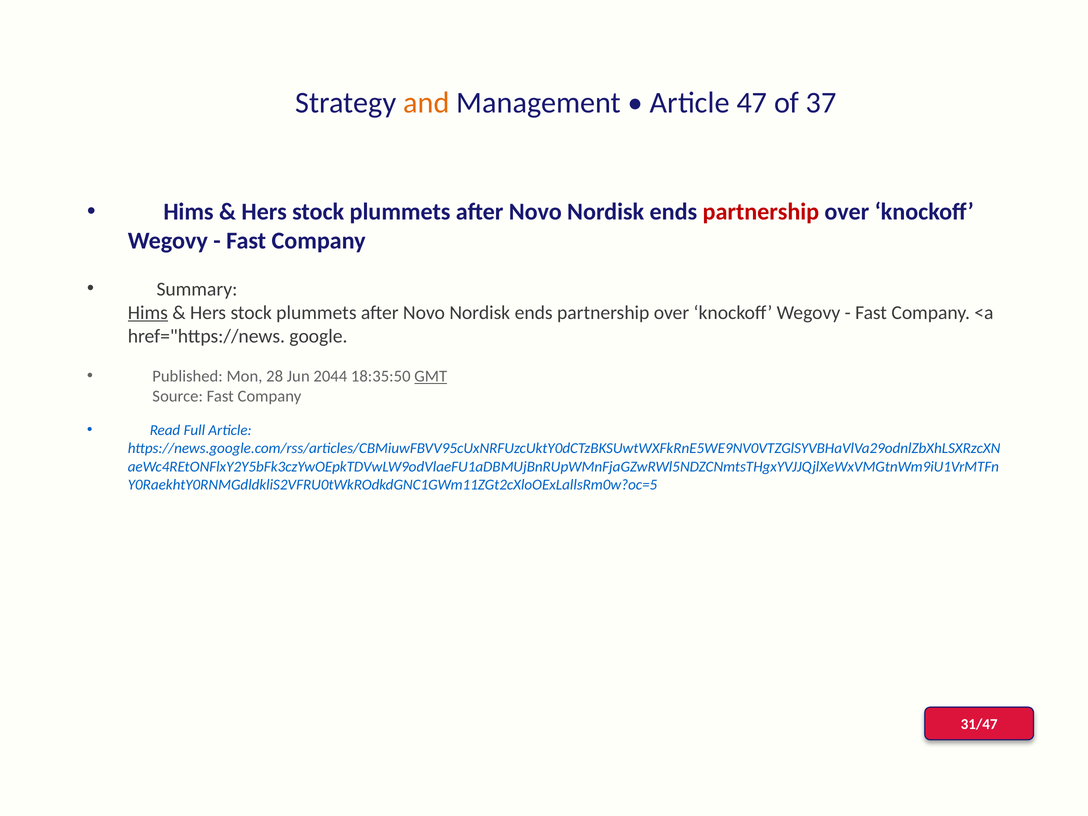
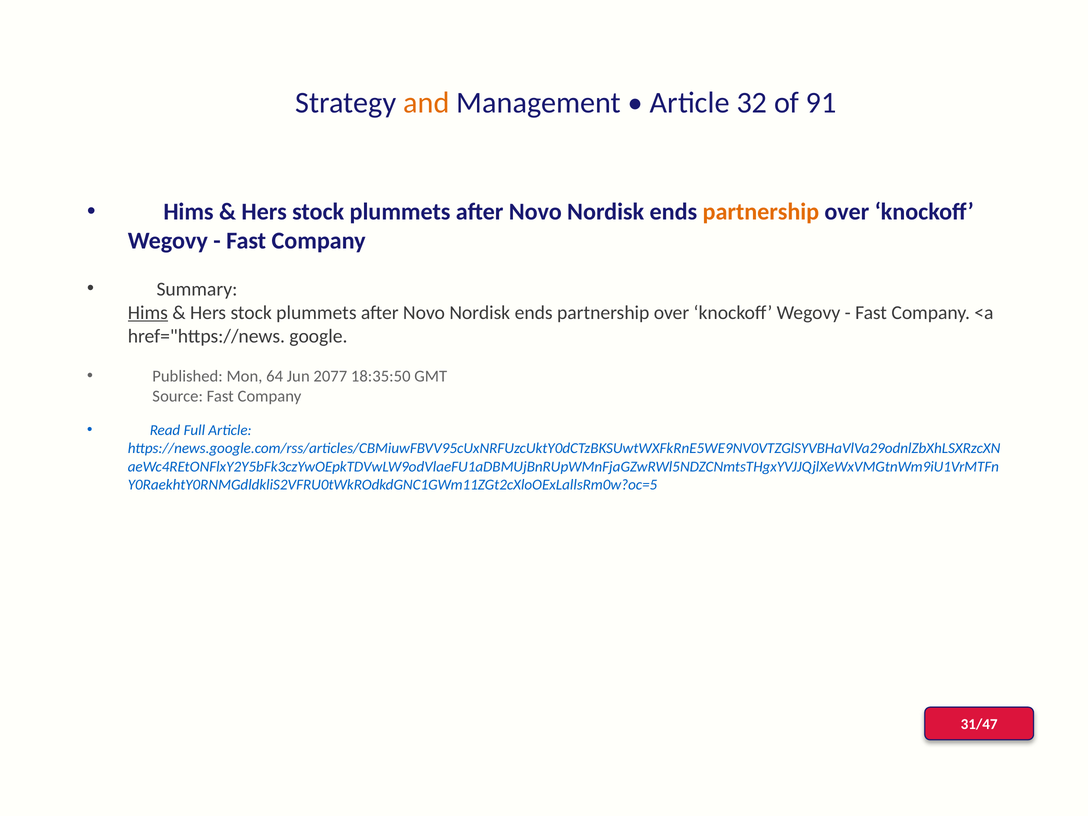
47: 47 -> 32 (752, 103)
37: 37 -> 91 (821, 103)
partnership colour: red -> orange (761, 212)
28: 28 -> 64 (275, 376)
2044: 2044 -> 2077 (330, 376)
GMT underline: present -> none (431, 376)
